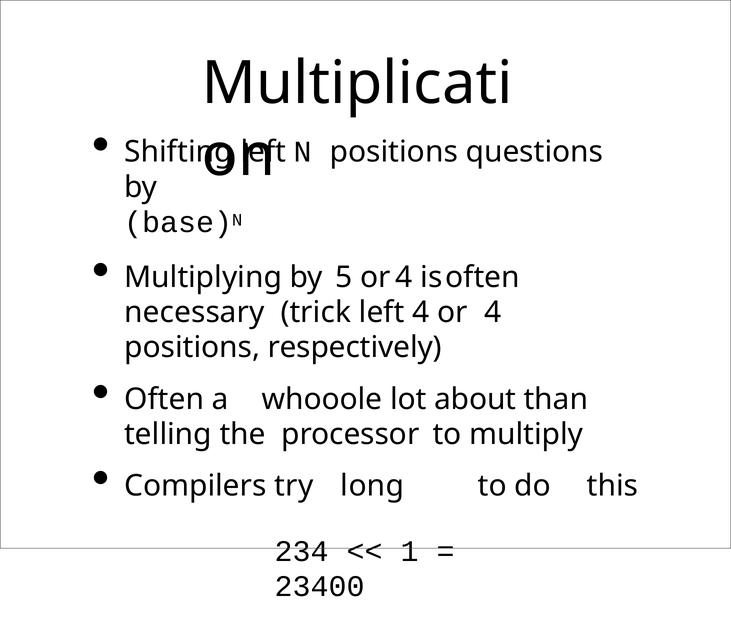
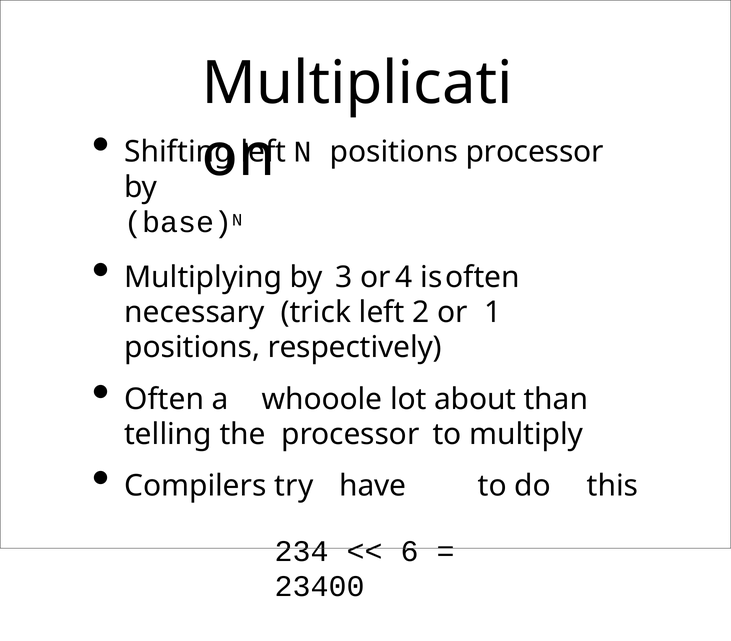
positions questions: questions -> processor (535, 152)
5: 5 -> 3 (344, 278)
left 4: 4 -> 2 (421, 313)
or 4: 4 -> 1 (493, 313)
long: long -> have (373, 486)
1: 1 -> 6 (410, 551)
